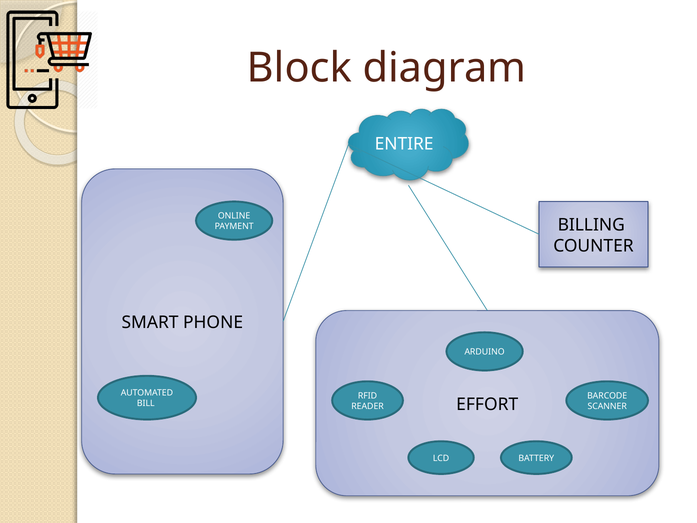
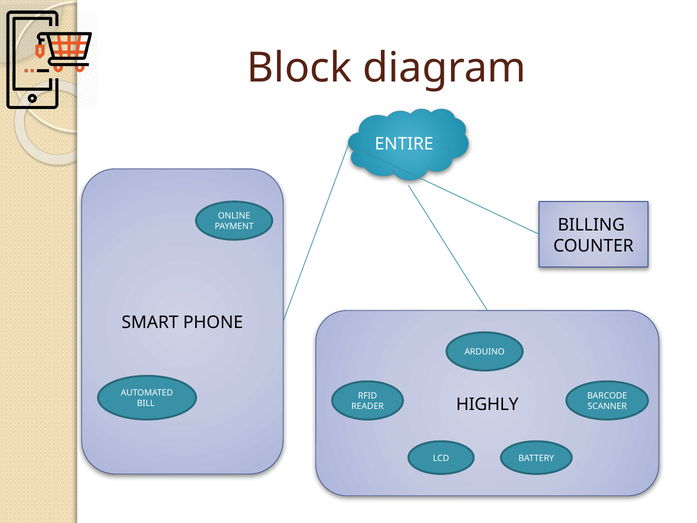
EFFORT: EFFORT -> HIGHLY (487, 404)
